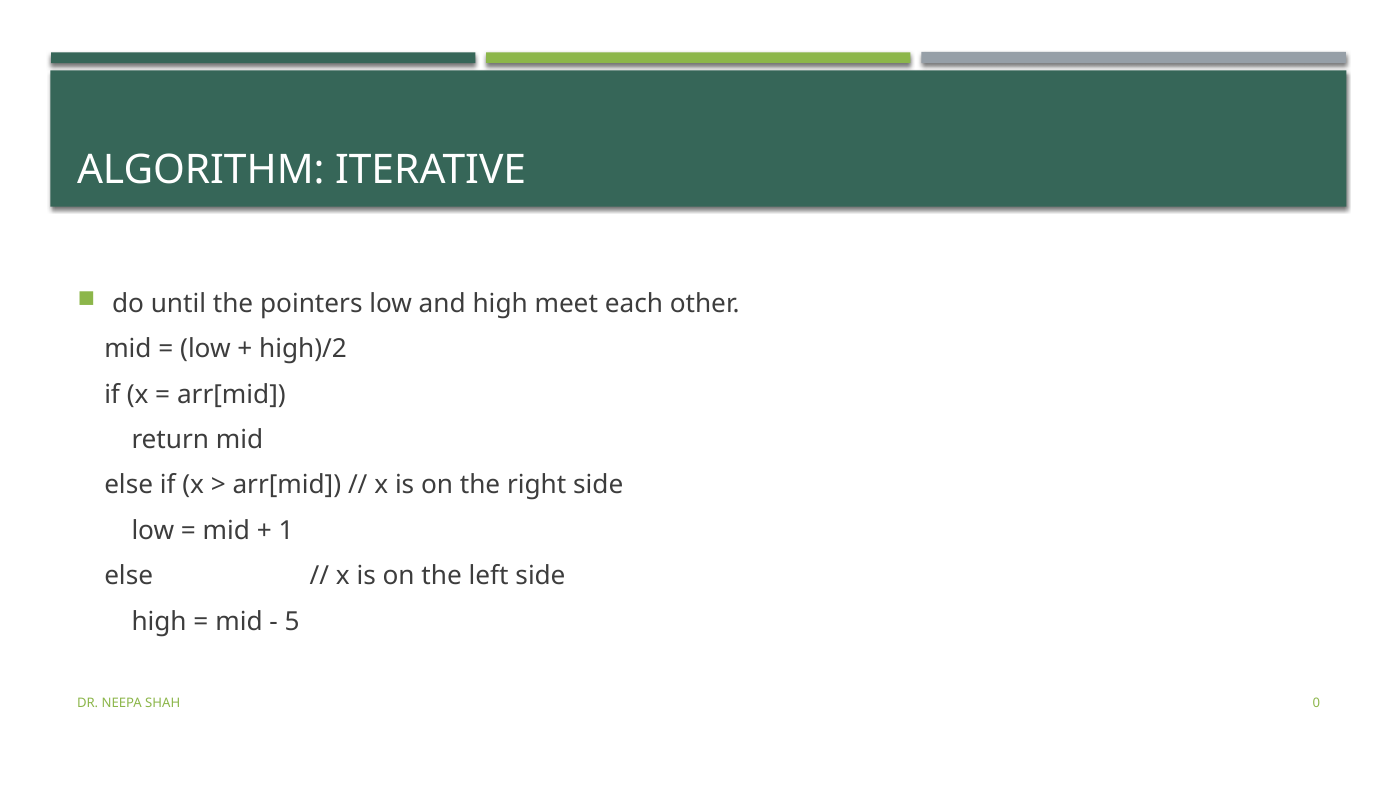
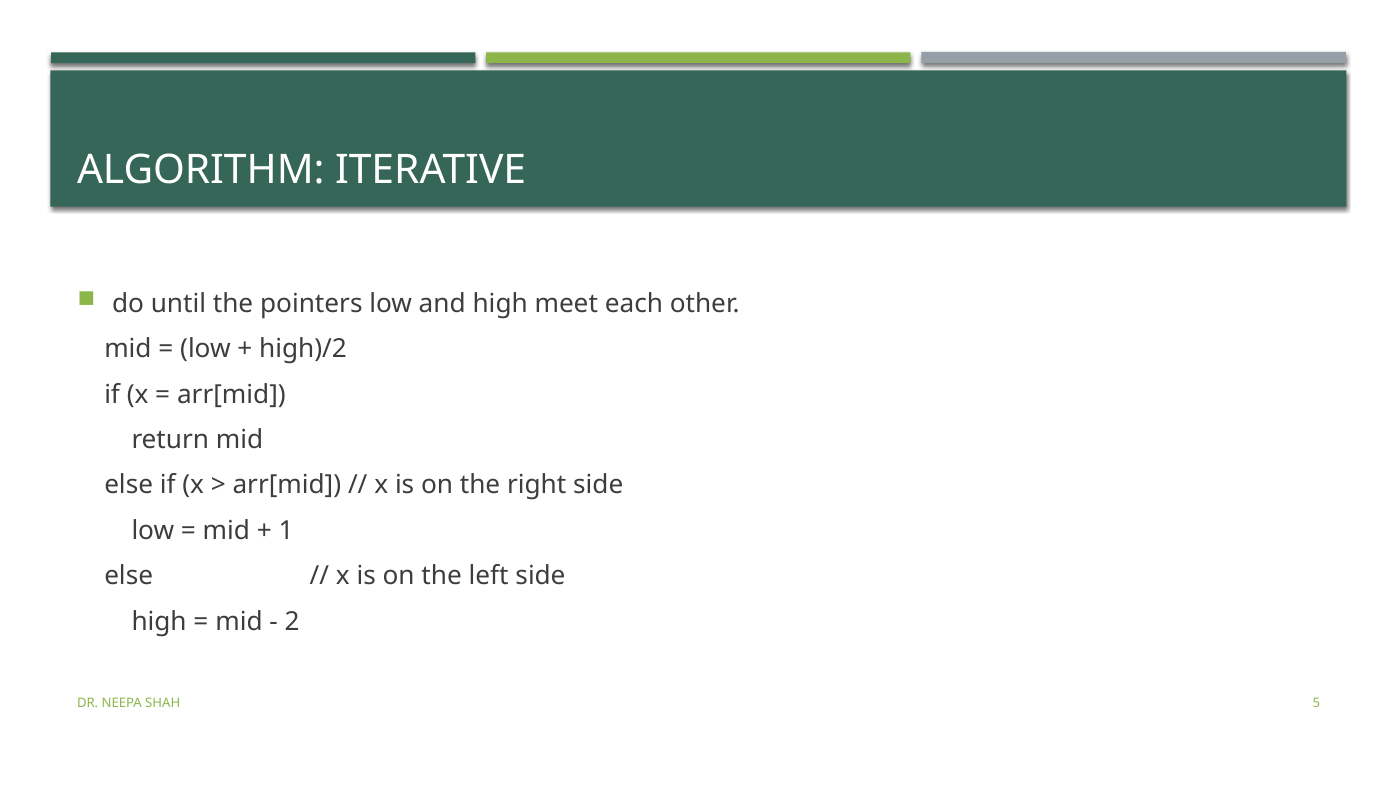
5: 5 -> 2 (292, 621)
0: 0 -> 5 (1316, 703)
